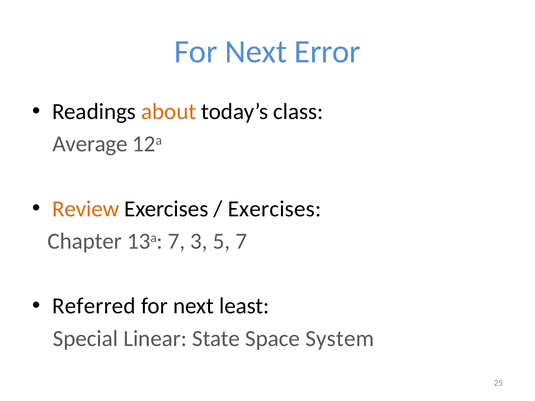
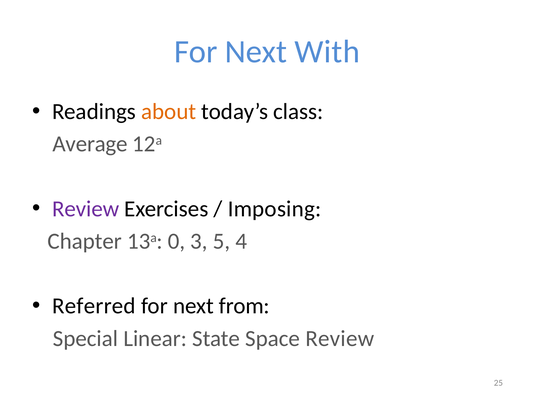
Error: Error -> With (327, 52)
Review colour: orange -> purple (86, 209)
Exercises: Exercises -> Imposing (274, 209)
13a 7: 7 -> 0 (176, 241)
5 7: 7 -> 4 (241, 241)
least: least -> from (244, 306)
Space System: System -> Review (340, 339)
